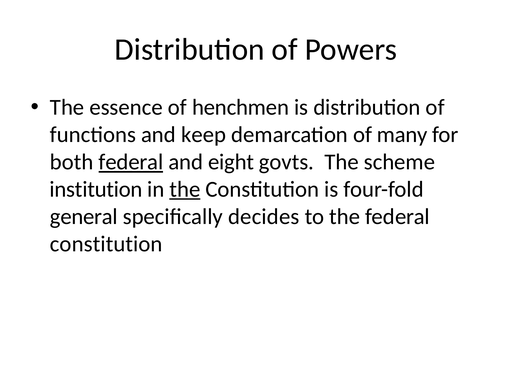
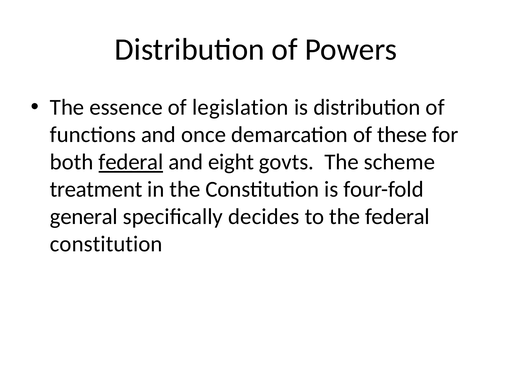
henchmen: henchmen -> legislation (240, 107)
keep: keep -> once (204, 135)
many: many -> these (402, 135)
institution: institution -> treatment (96, 189)
the underline: present -> none (185, 189)
